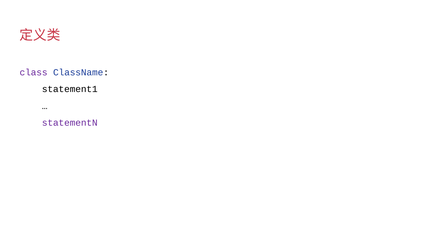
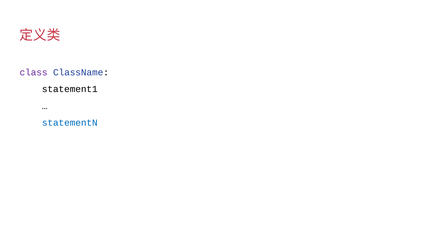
statementN colour: purple -> blue (70, 123)
